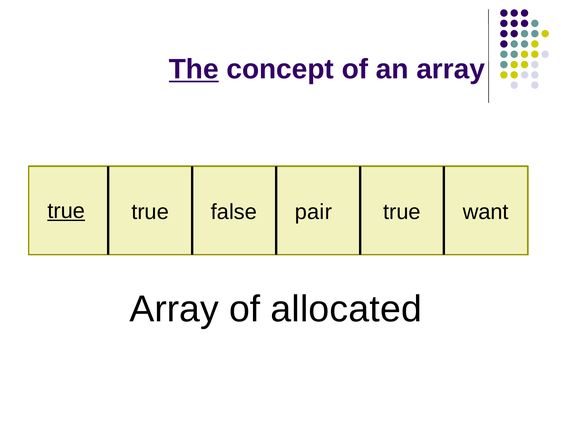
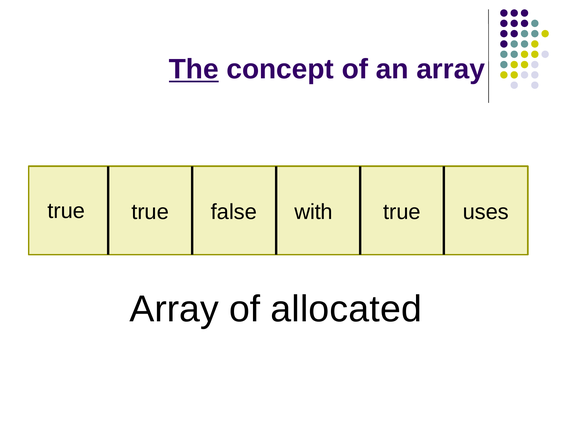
true underline: present -> none (66, 211)
pair: pair -> with (314, 212)
want: want -> uses (486, 212)
